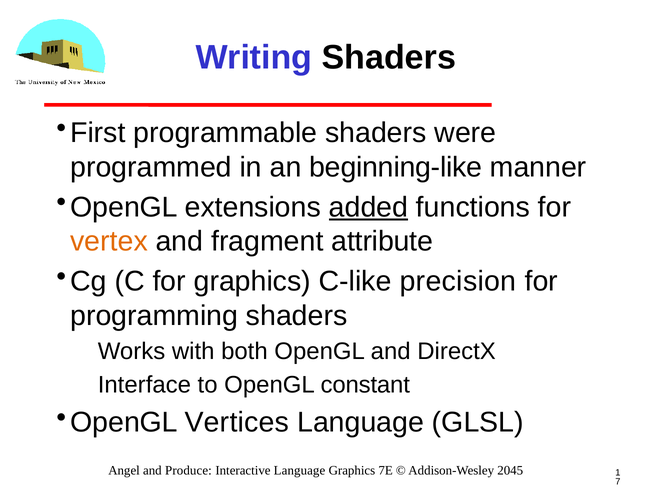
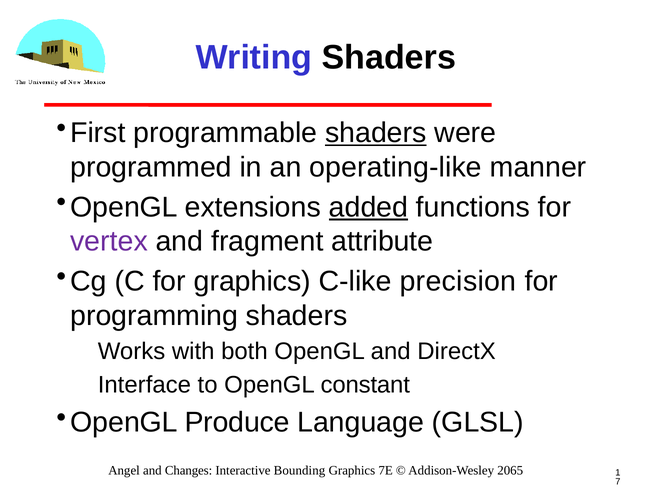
shaders underline: none -> present (376, 133)
beginning-like: beginning-like -> operating-like (396, 167)
vertex colour: orange -> purple (109, 241)
Vertices: Vertices -> Produce (237, 423)
Produce: Produce -> Changes (189, 471)
Interactive Language: Language -> Bounding (299, 471)
2045: 2045 -> 2065 (510, 471)
